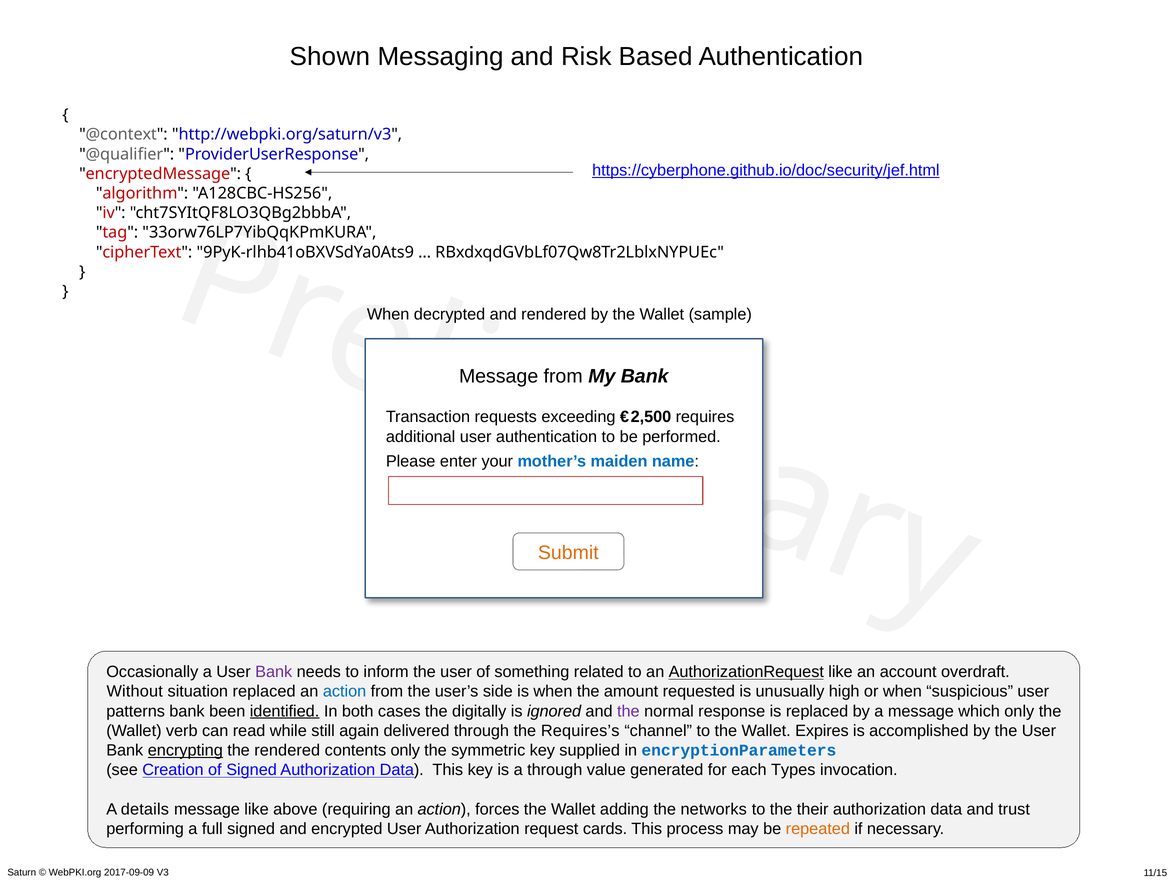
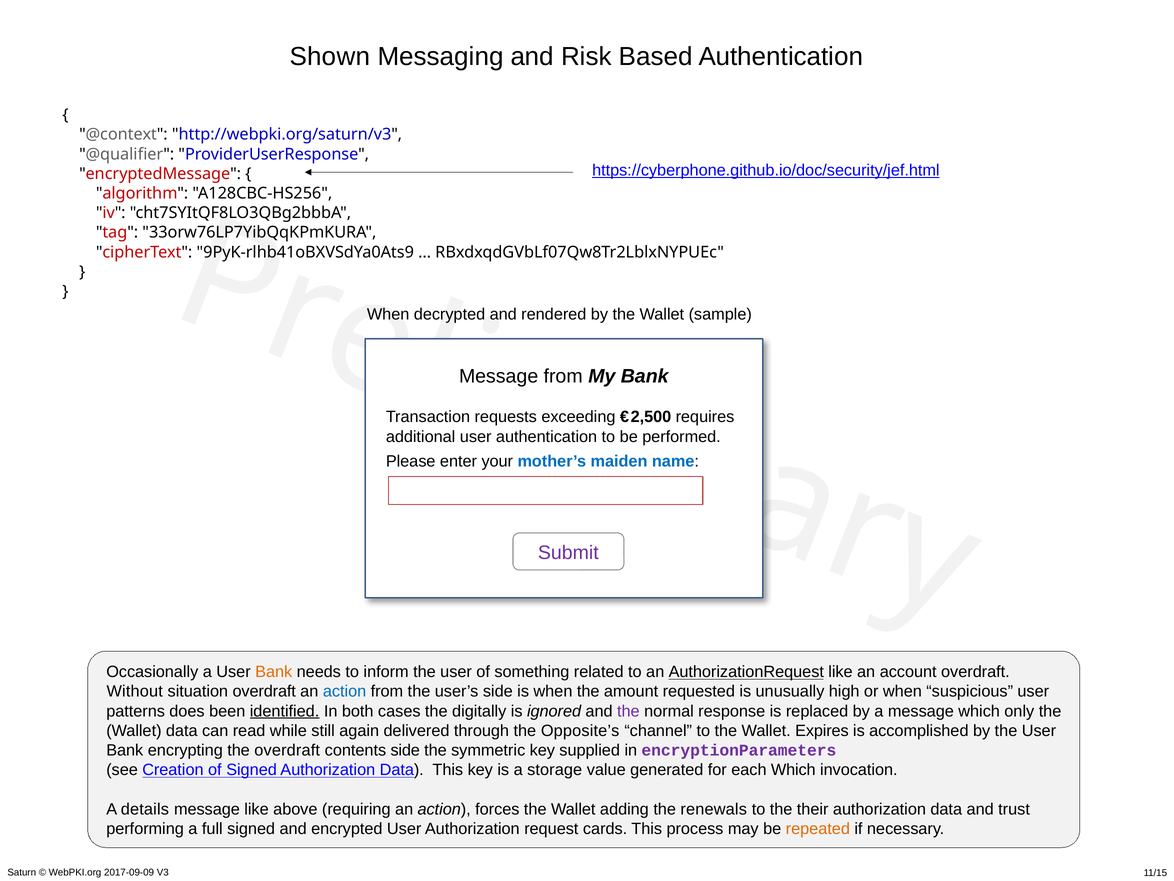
Submit colour: orange -> purple (568, 552)
Bank colour: purple -> orange (274, 672)
situation replaced: replaced -> overdraft (264, 691)
patterns bank: bank -> does (187, 711)
Wallet verb: verb -> data (182, 730)
Requires’s: Requires’s -> Opposite’s (580, 730)
encrypting underline: present -> none (185, 750)
the rendered: rendered -> overdraft (287, 750)
contents only: only -> side (405, 750)
encryptionParameters colour: blue -> purple (739, 750)
a through: through -> storage (555, 770)
each Types: Types -> Which (793, 770)
networks: networks -> renewals (714, 809)
